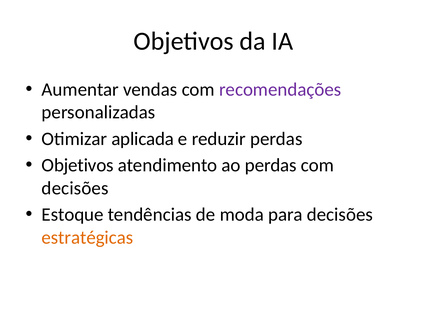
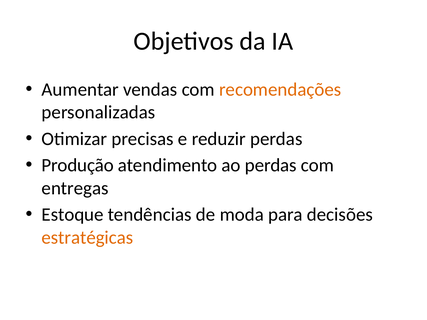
recomendações colour: purple -> orange (280, 90)
aplicada: aplicada -> precisas (143, 139)
Objetivos: Objetivos -> Produção (78, 166)
decisões: decisões -> entregas (75, 188)
